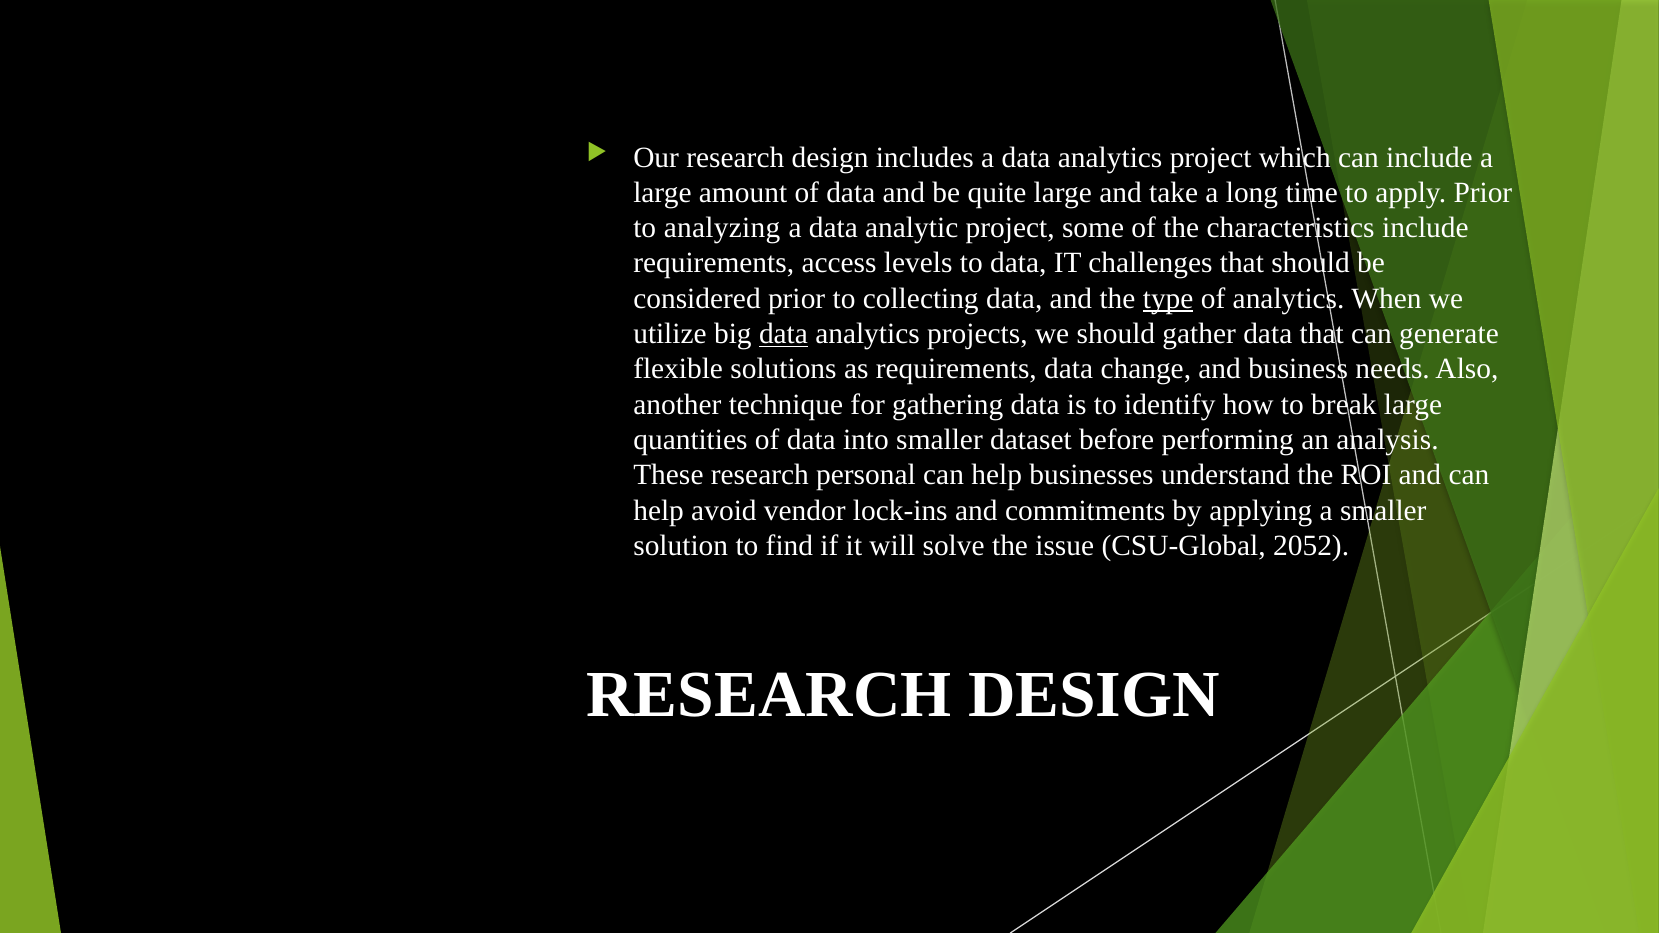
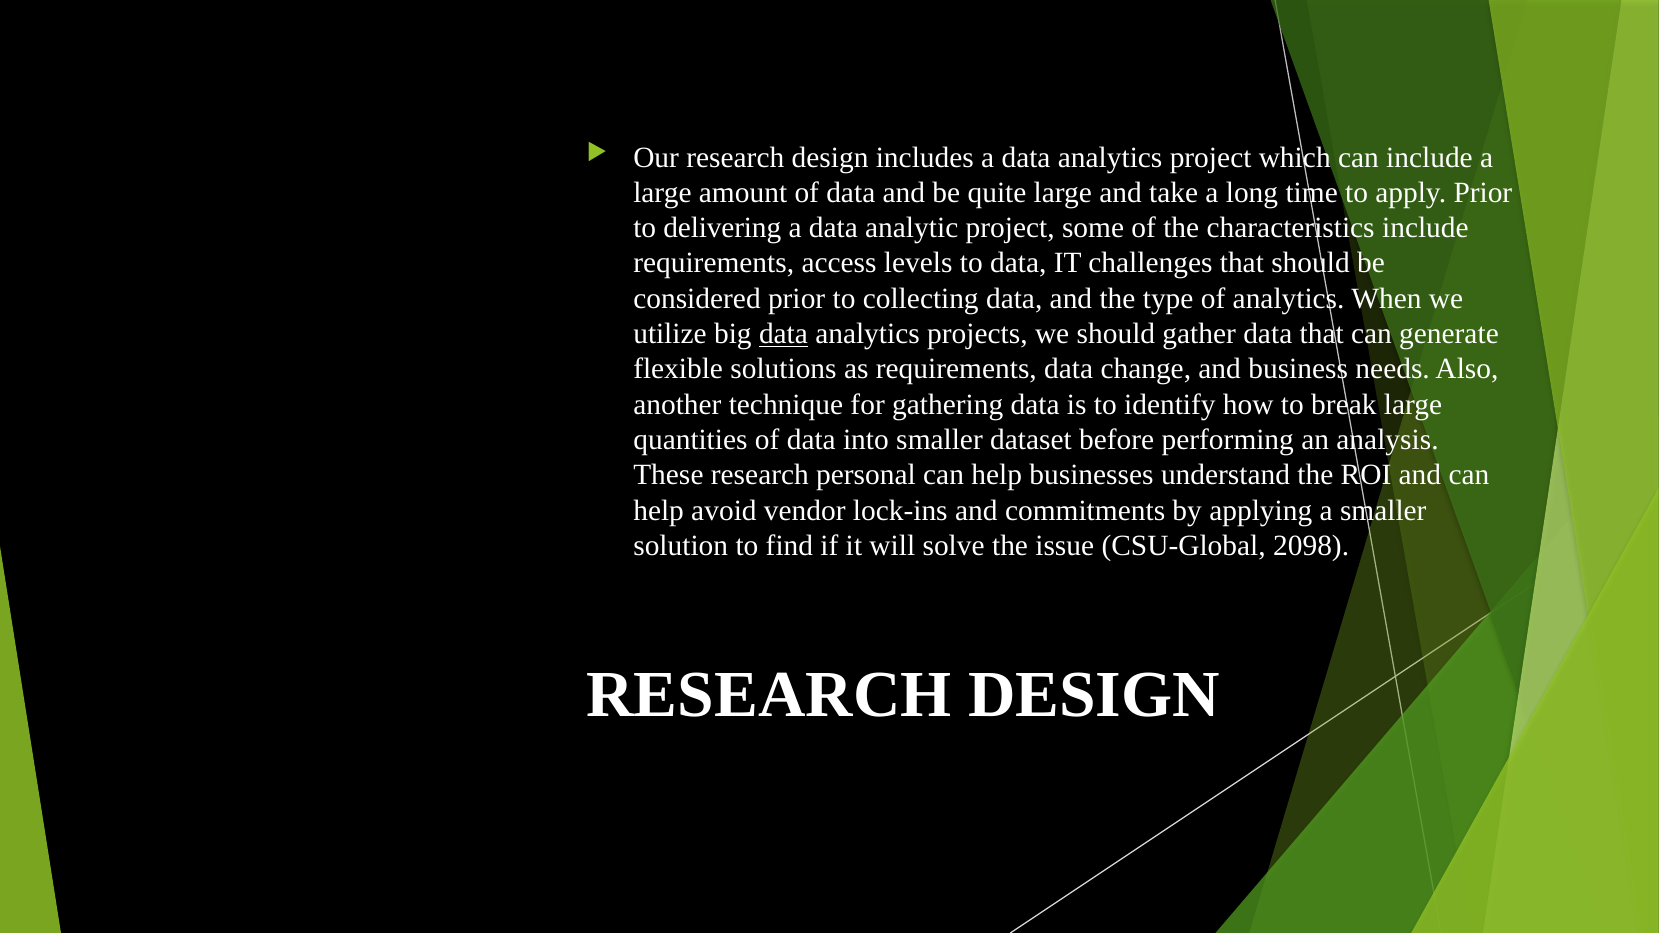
analyzing: analyzing -> delivering (722, 228)
type underline: present -> none (1168, 299)
2052: 2052 -> 2098 (1311, 546)
